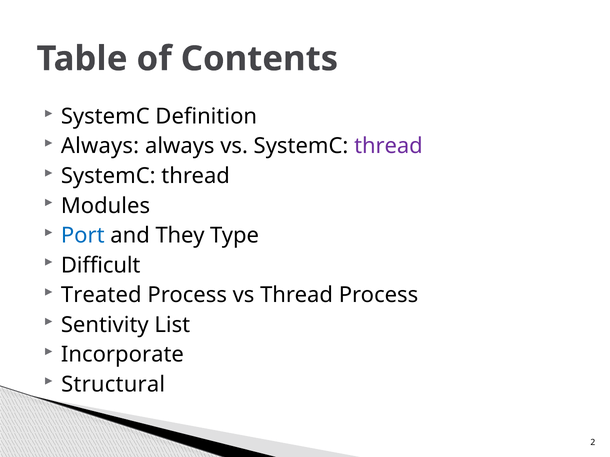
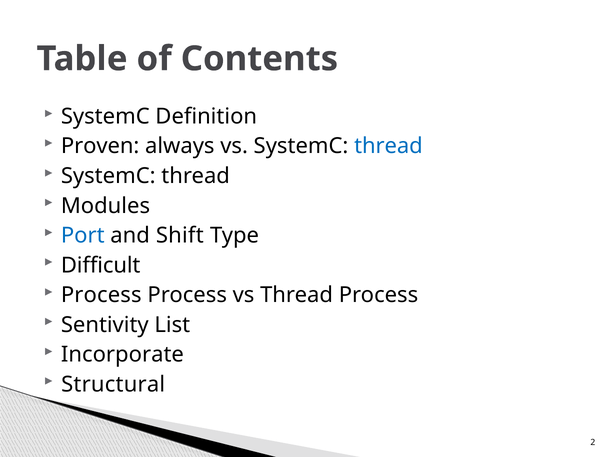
Always: Always -> Proven (100, 146)
thread colour: purple -> blue (388, 146)
They: They -> Shift (180, 236)
Treated: Treated -> Process (101, 295)
